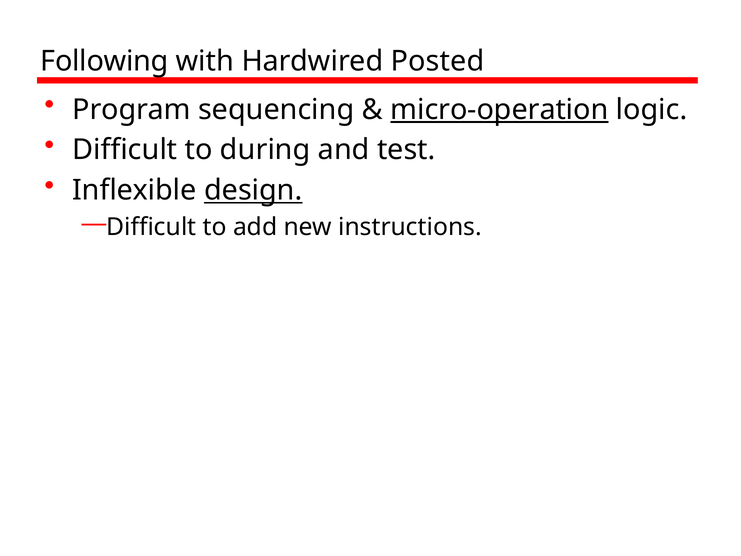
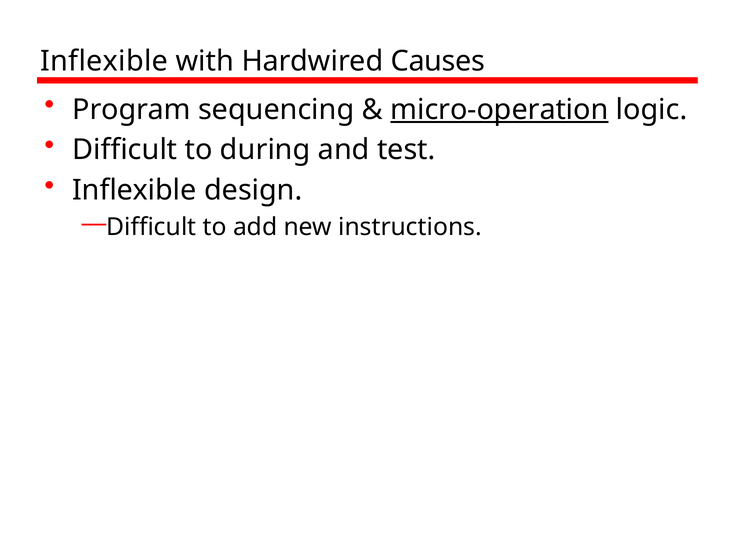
Following: Following -> Inflexible (104, 61)
Posted: Posted -> Causes (438, 61)
design underline: present -> none (253, 190)
